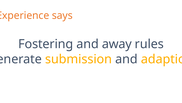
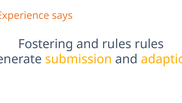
and away: away -> rules (117, 44)
